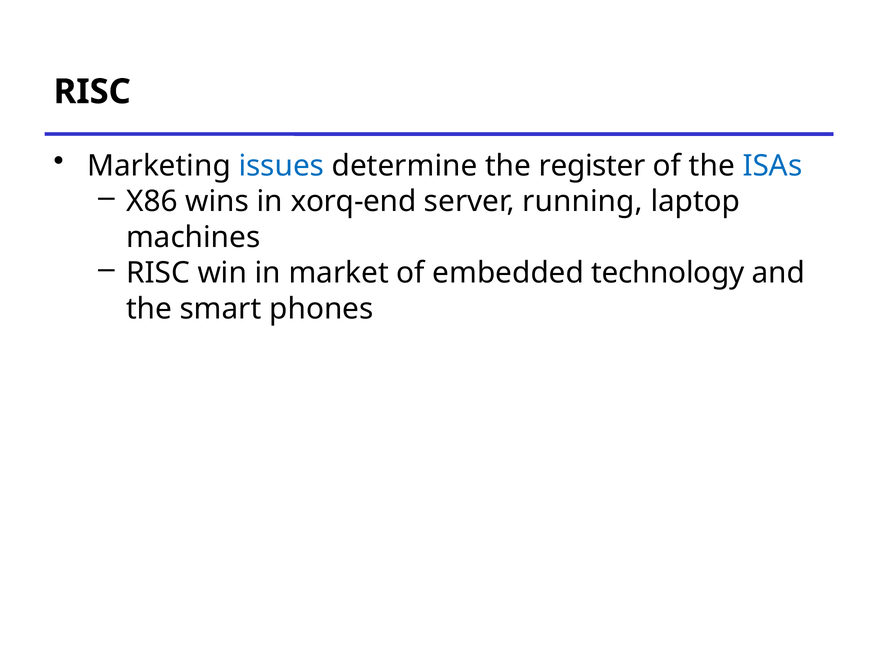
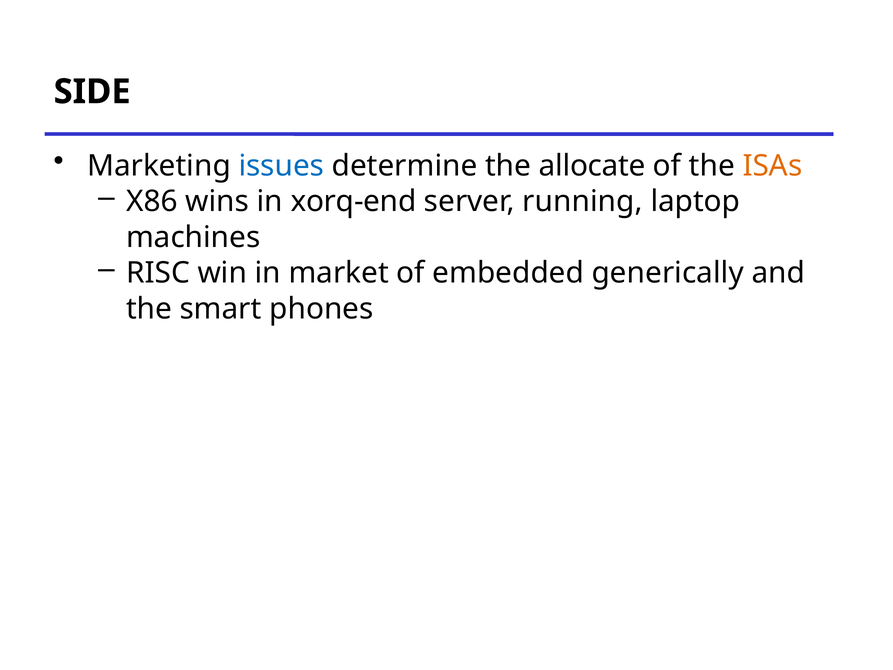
RISC: RISC -> SIDE (92, 92)
register: register -> allocate (592, 166)
ISAs colour: blue -> orange (772, 166)
technology: technology -> generically (668, 273)
